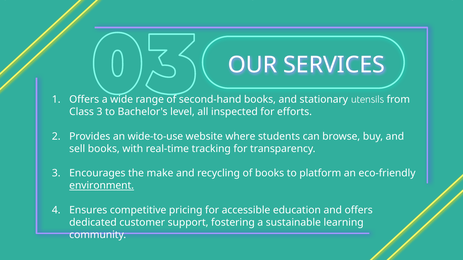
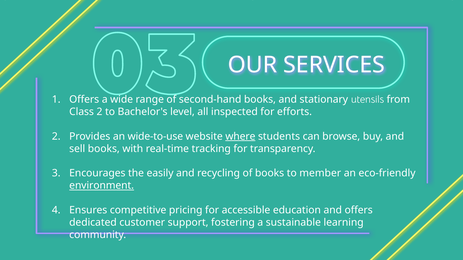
Class 3: 3 -> 2 (99, 112)
where underline: none -> present (240, 137)
make: make -> easily (160, 174)
platform: platform -> member (320, 174)
